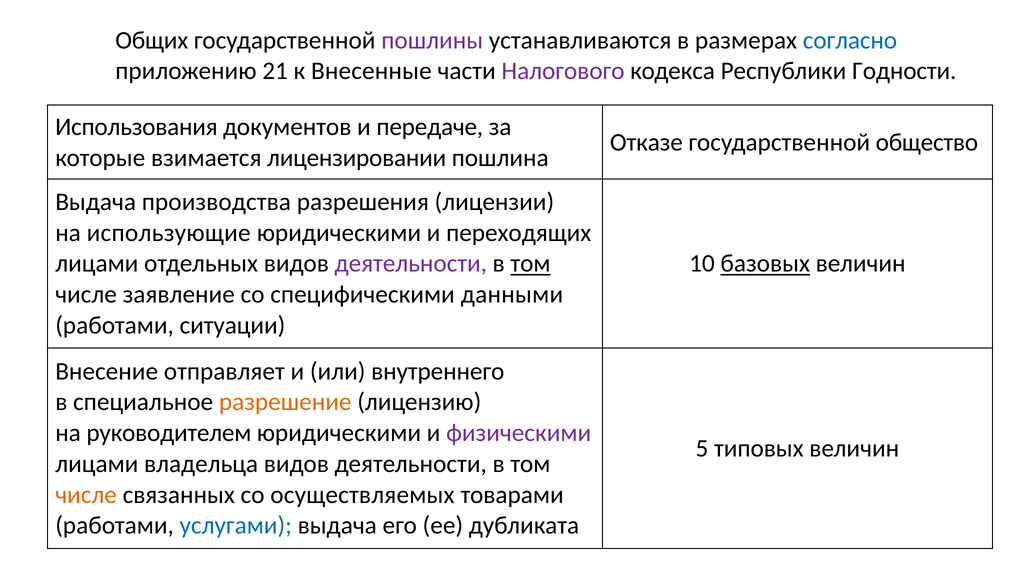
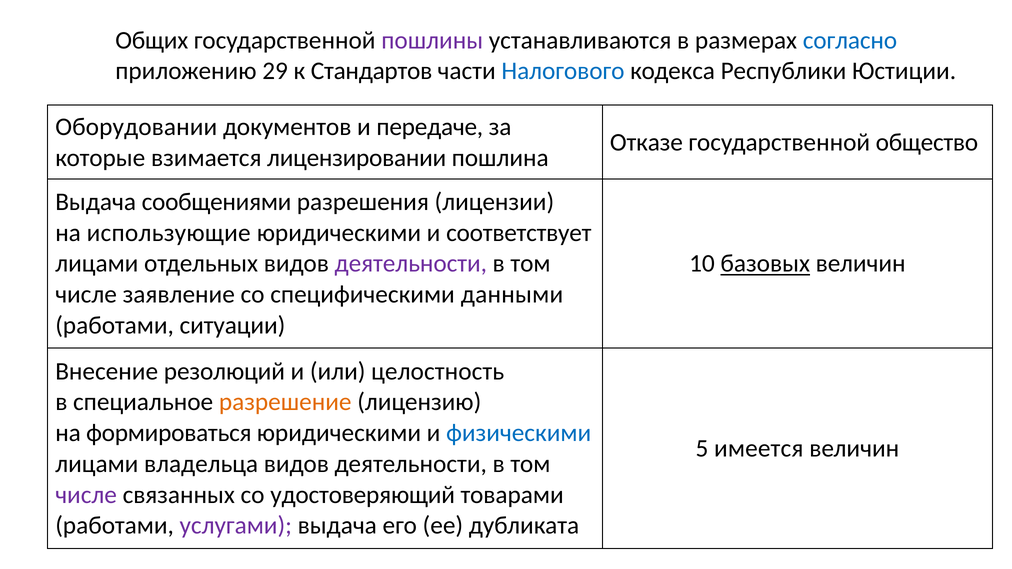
21: 21 -> 29 (275, 71)
Внесенные: Внесенные -> Стандартов (372, 71)
Налогового colour: purple -> blue (563, 71)
Годности: Годности -> Юстиции (904, 71)
Использования: Использования -> Оборудовании (136, 127)
производства: производства -> сообщениями (217, 202)
переходящих: переходящих -> соответствует (519, 233)
том underline: present -> none (530, 264)
отправляет: отправляет -> резолюций (224, 371)
внутреннего: внутреннего -> целостность (438, 371)
руководителем: руководителем -> формироваться (169, 433)
физическими colour: purple -> blue (519, 433)
типовых: типовых -> имеется (759, 449)
числе colour: orange -> purple (86, 495)
осуществляемых: осуществляемых -> удостоверяющий (363, 495)
услугами colour: blue -> purple (236, 526)
